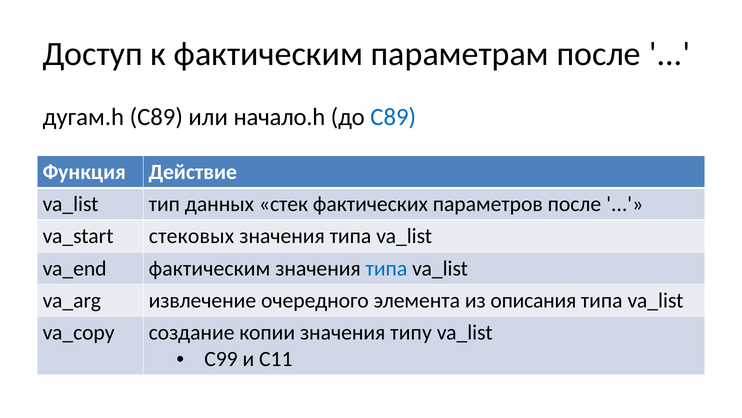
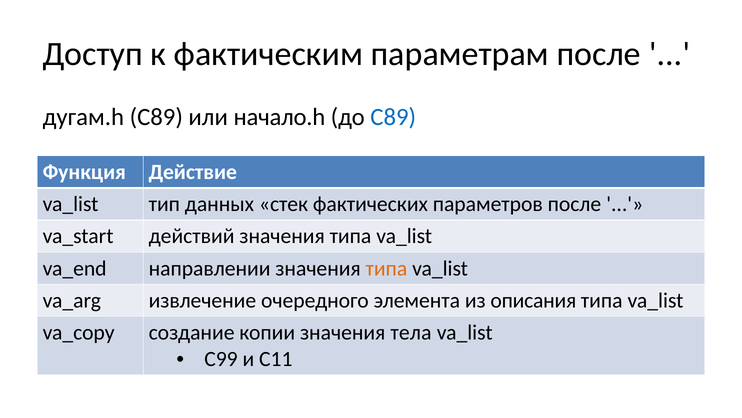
стековых: стековых -> действий (192, 236)
фактическим: фактическим -> направлении (210, 268)
типа colour: blue -> orange (386, 268)
типу: типу -> тела (411, 332)
